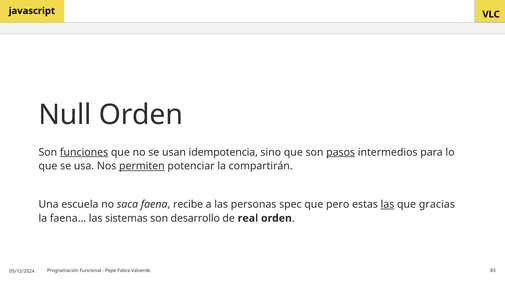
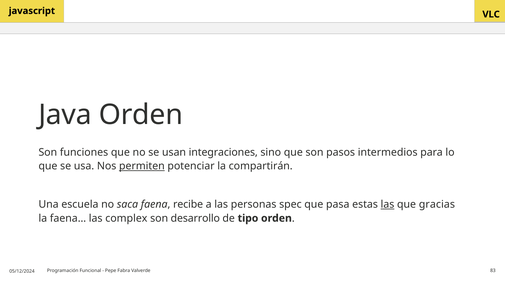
Null: Null -> Java (65, 115)
funciones underline: present -> none (84, 152)
idempotencia: idempotencia -> integraciones (223, 152)
pasos underline: present -> none (341, 152)
pero: pero -> pasa (338, 204)
sistemas: sistemas -> complex (126, 218)
real: real -> tipo (248, 218)
